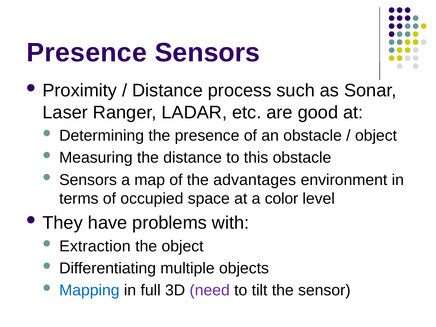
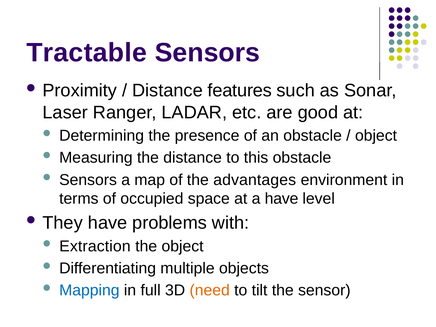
Presence: Presence -> Tractable (87, 53)
process: process -> features (240, 91)
a color: color -> have (282, 199)
need colour: purple -> orange (210, 290)
